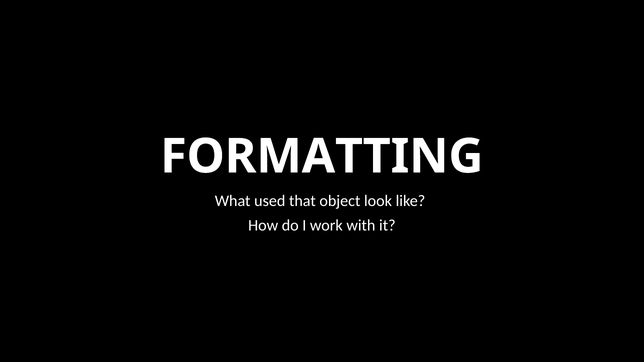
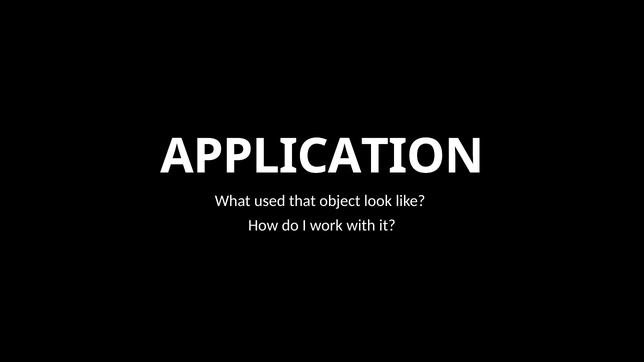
FORMATTING: FORMATTING -> APPLICATION (322, 157)
